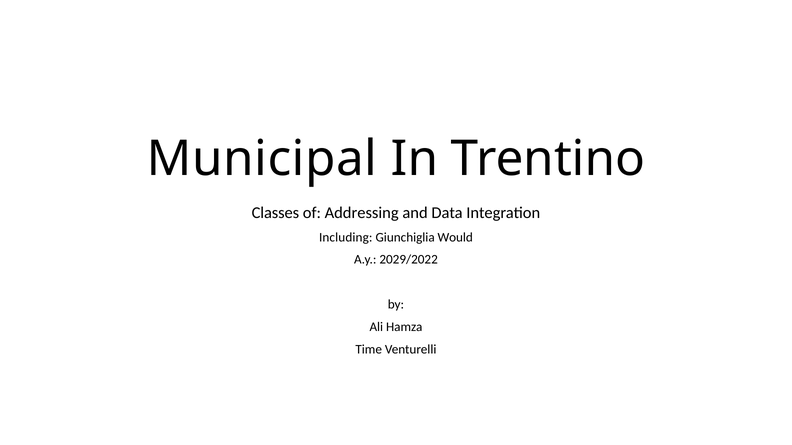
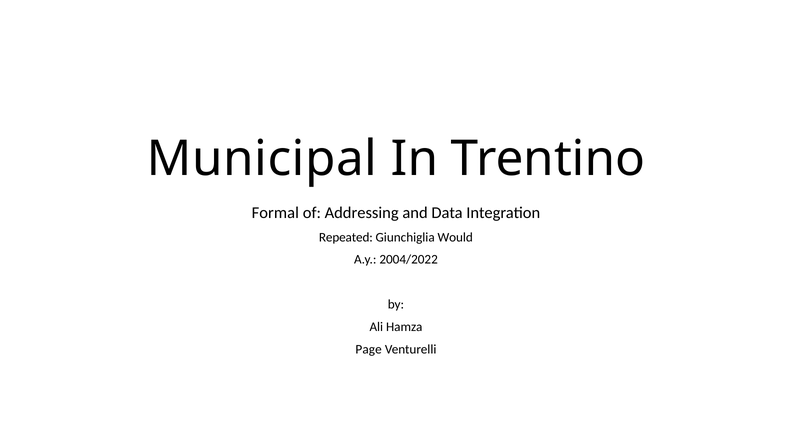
Classes: Classes -> Formal (275, 213)
Including: Including -> Repeated (346, 237)
2029/2022: 2029/2022 -> 2004/2022 (409, 260)
Time: Time -> Page (369, 350)
